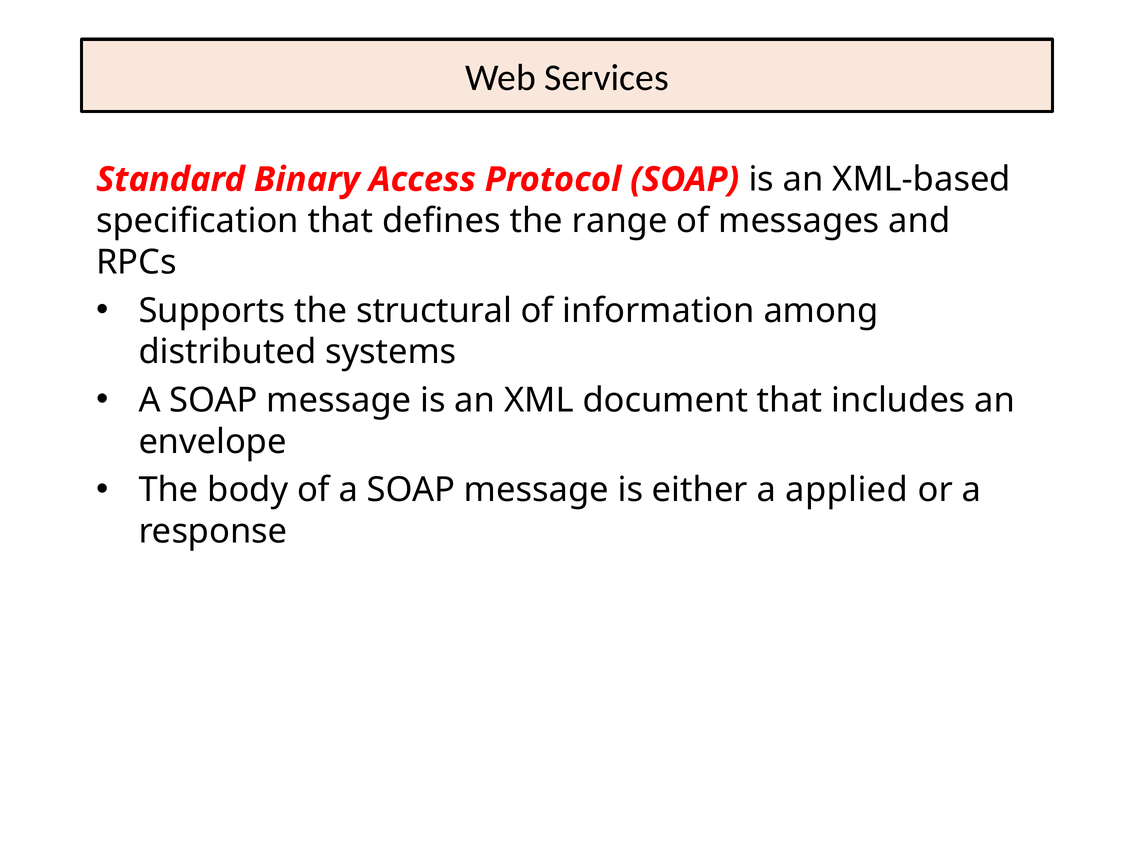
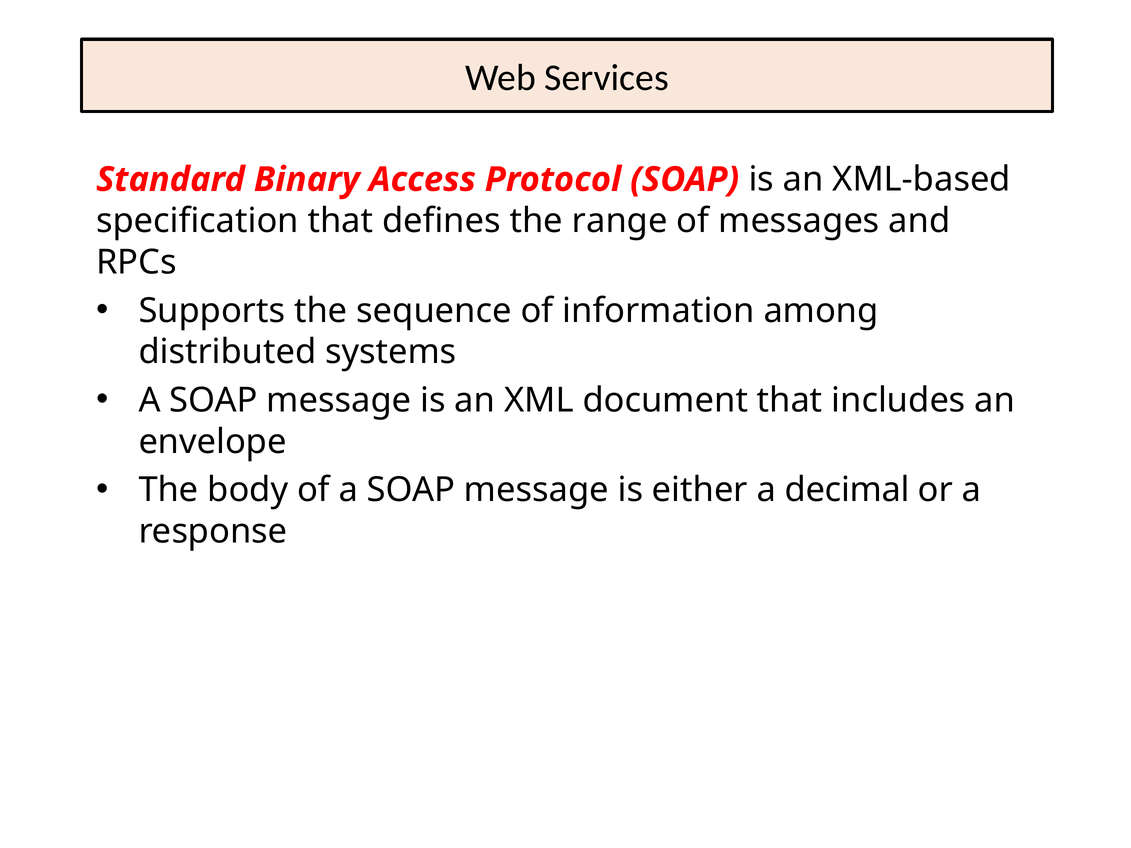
structural: structural -> sequence (434, 311)
applied: applied -> decimal (847, 490)
